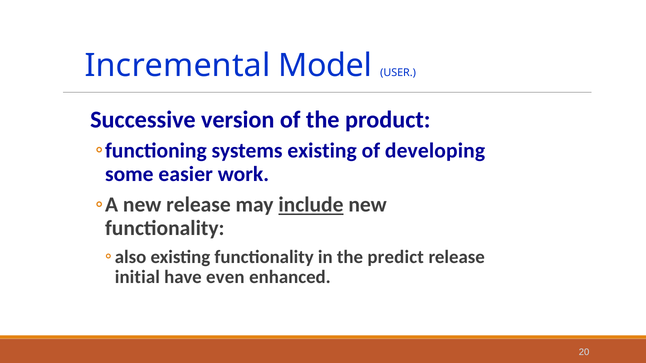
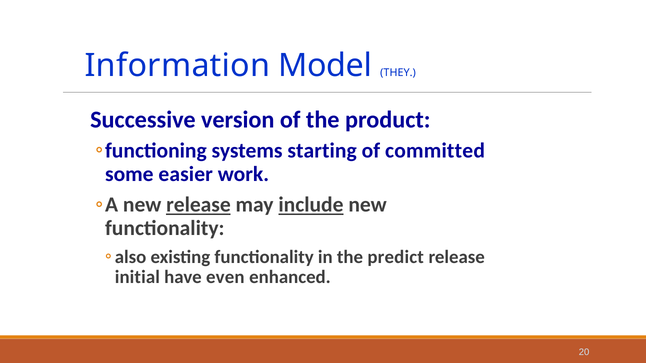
Incremental: Incremental -> Information (177, 66)
USER: USER -> THEY (398, 73)
systems existing: existing -> starting (322, 151)
developing: developing -> committed (435, 151)
release underline: none -> present (198, 205)
